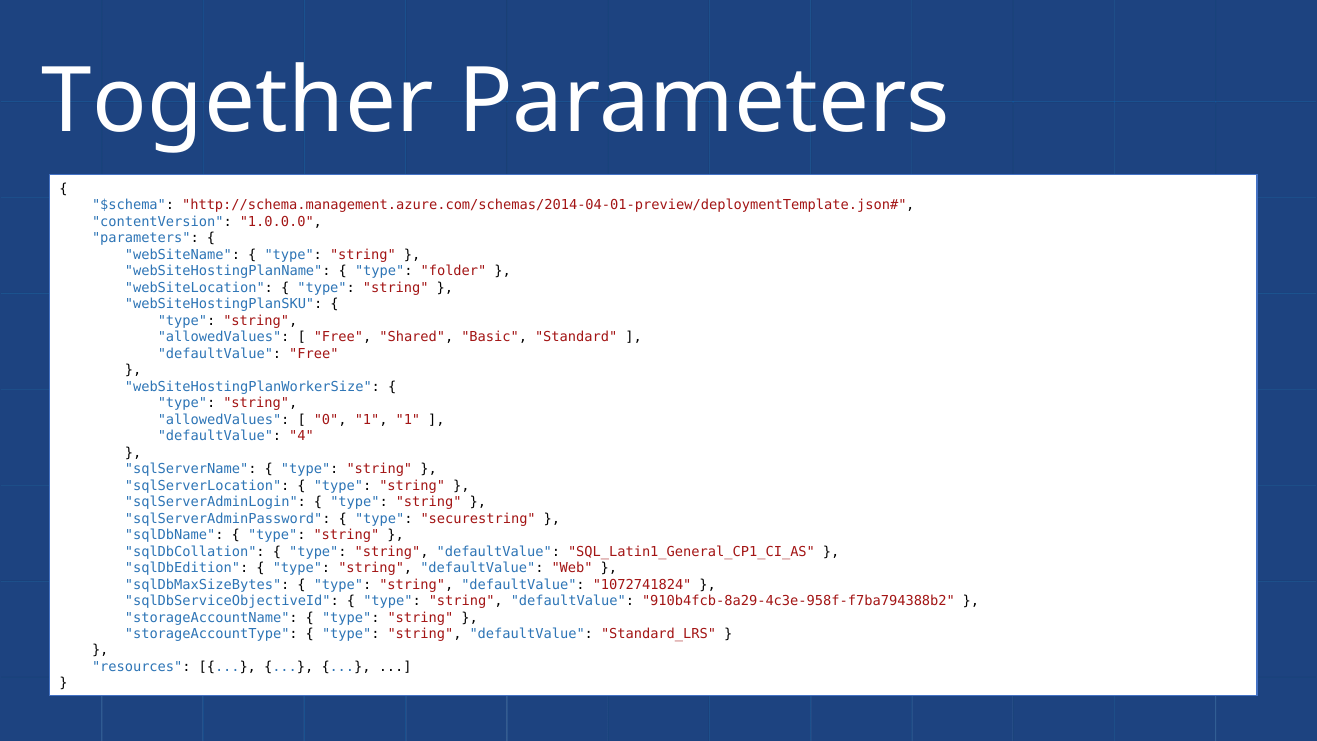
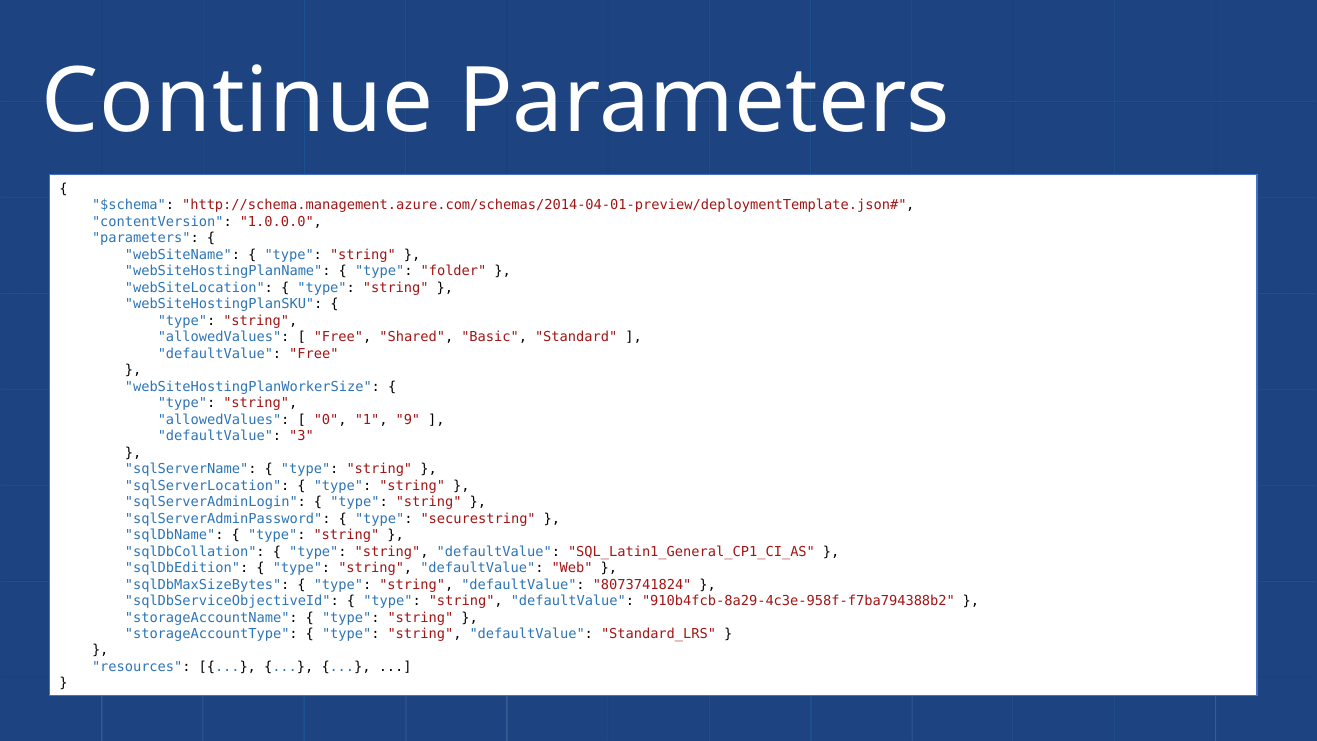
Together: Together -> Continue (238, 102)
1 1: 1 -> 9 (408, 419)
4: 4 -> 3 (302, 436)
1072741824: 1072741824 -> 8073741824 (642, 584)
